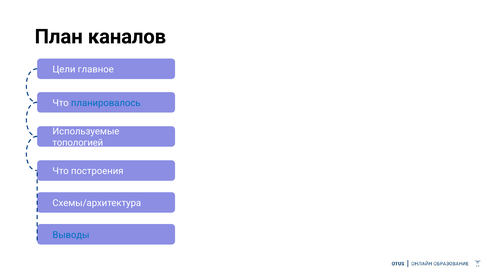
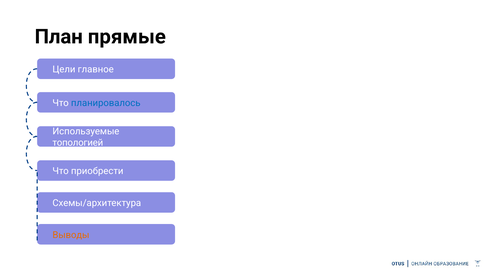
каналов: каналов -> прямые (127, 37)
построения: построения -> приобрести (97, 171)
Выводы colour: blue -> orange (71, 235)
